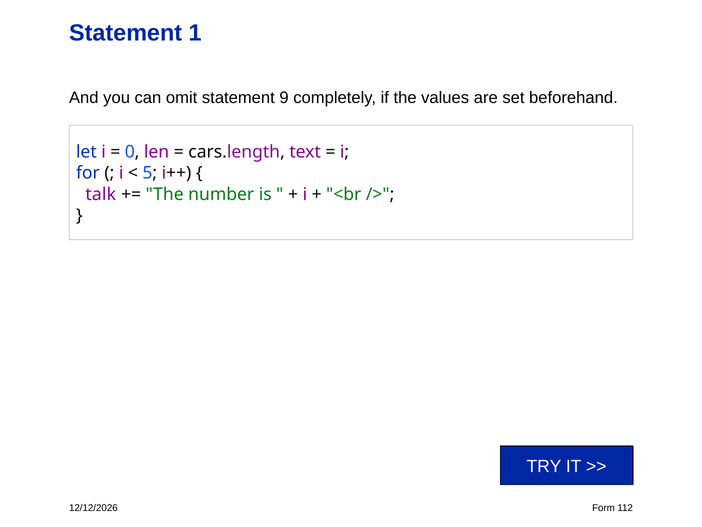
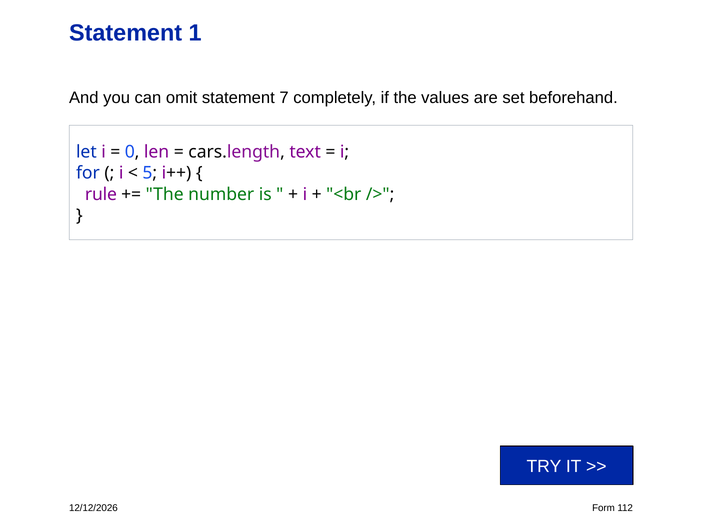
9: 9 -> 7 (284, 98)
talk: talk -> rule (101, 194)
